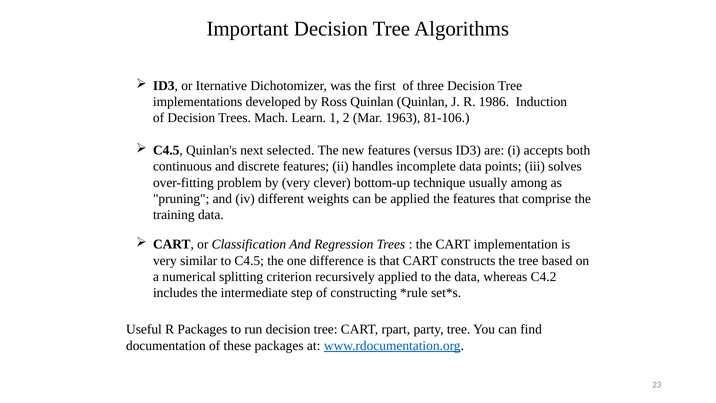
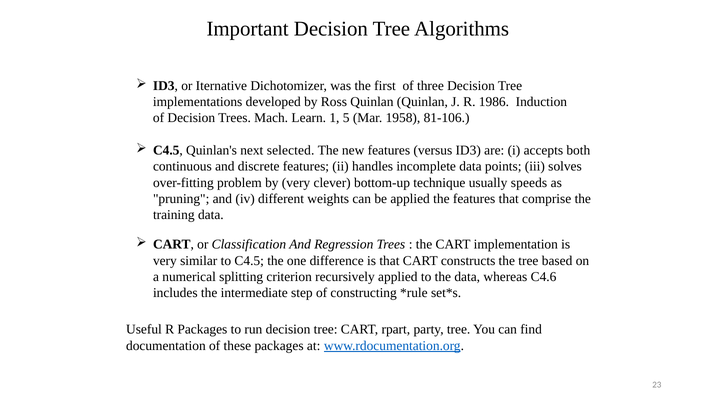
2: 2 -> 5 (346, 118)
1963: 1963 -> 1958 (403, 118)
among: among -> speeds (529, 183)
C4.2: C4.2 -> C4.6 (544, 277)
